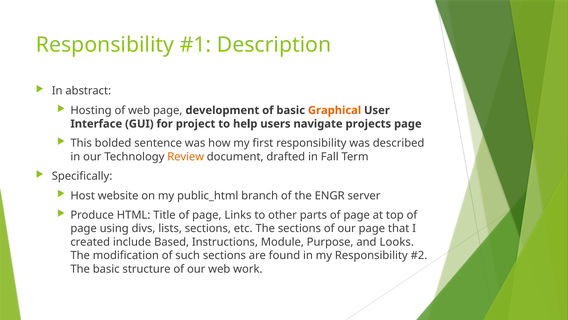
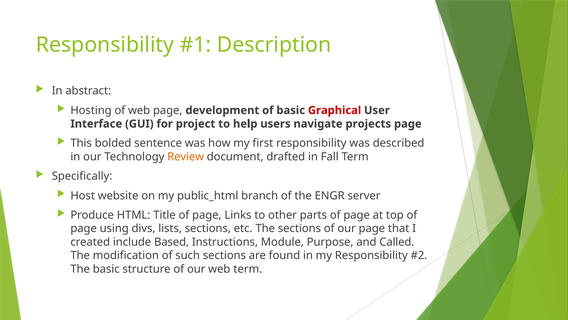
Graphical colour: orange -> red (335, 110)
Looks: Looks -> Called (397, 242)
web work: work -> term (248, 269)
